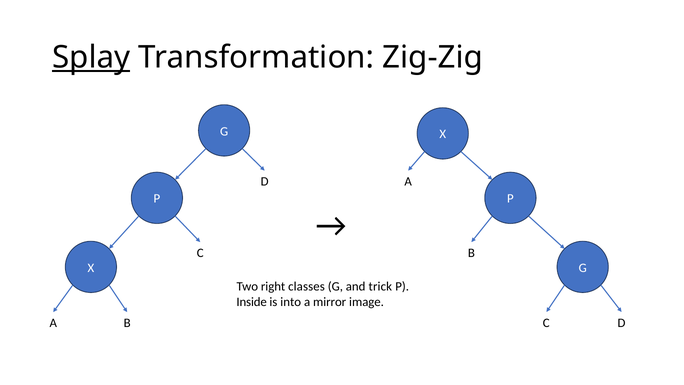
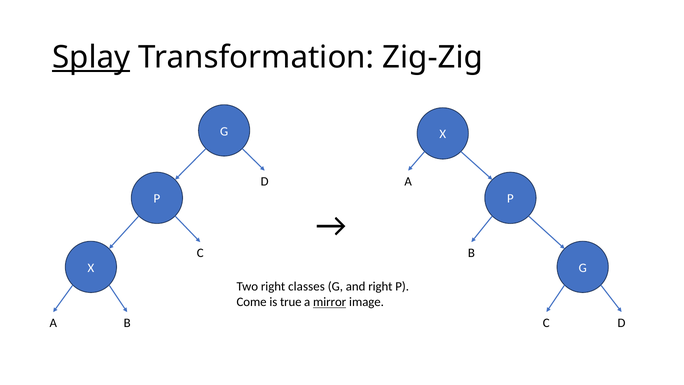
and trick: trick -> right (380, 287)
Inside: Inside -> Come (252, 302)
into: into -> true (291, 302)
mirror underline: none -> present (330, 302)
